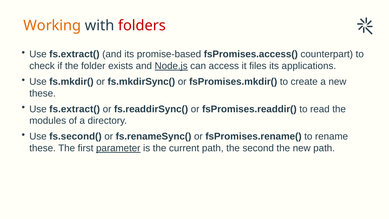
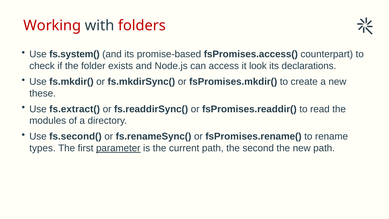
Working colour: orange -> red (52, 26)
fs.extract(: fs.extract( -> fs.system( (74, 54)
Node.js underline: present -> none (171, 66)
files: files -> look (258, 66)
applications: applications -> declarations (309, 66)
these: these -> types (43, 148)
